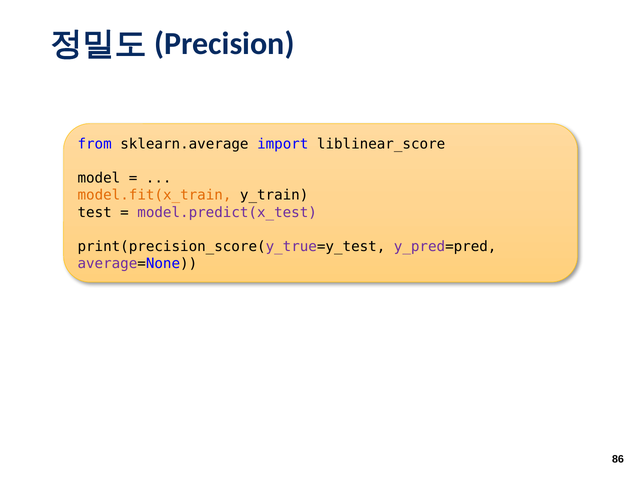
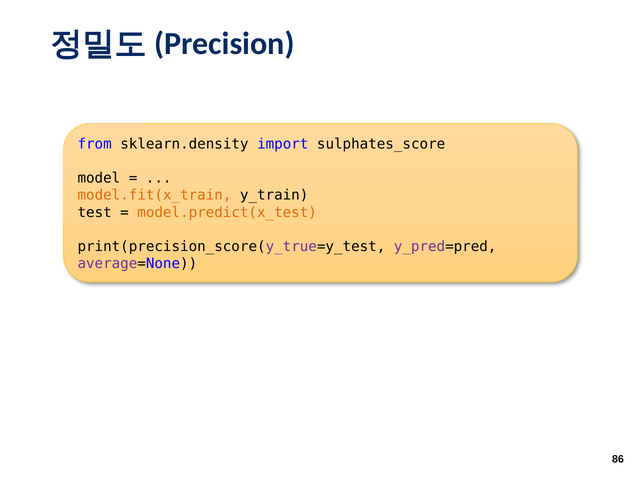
sklearn.average: sklearn.average -> sklearn.density (184, 144)
liblinear_score: liblinear_score -> sulphates_score (381, 144)
model.predict(x_test colour: purple -> orange (227, 212)
